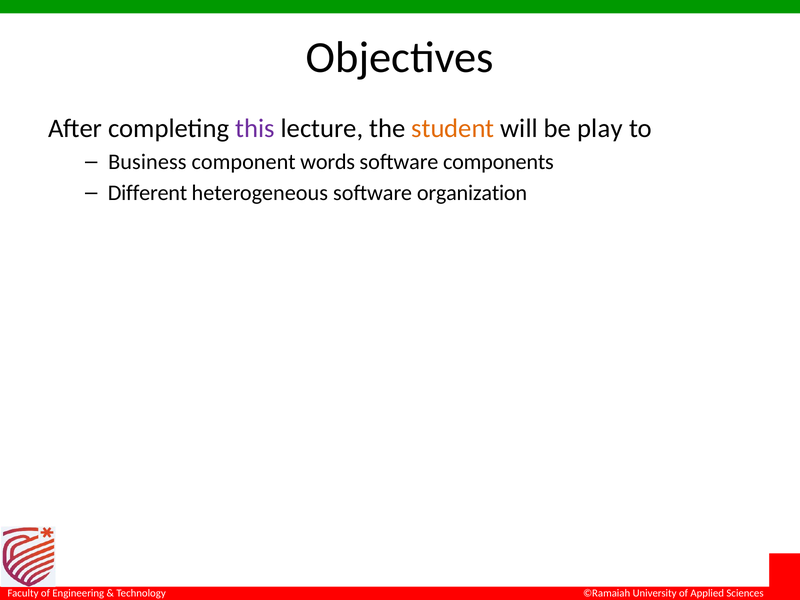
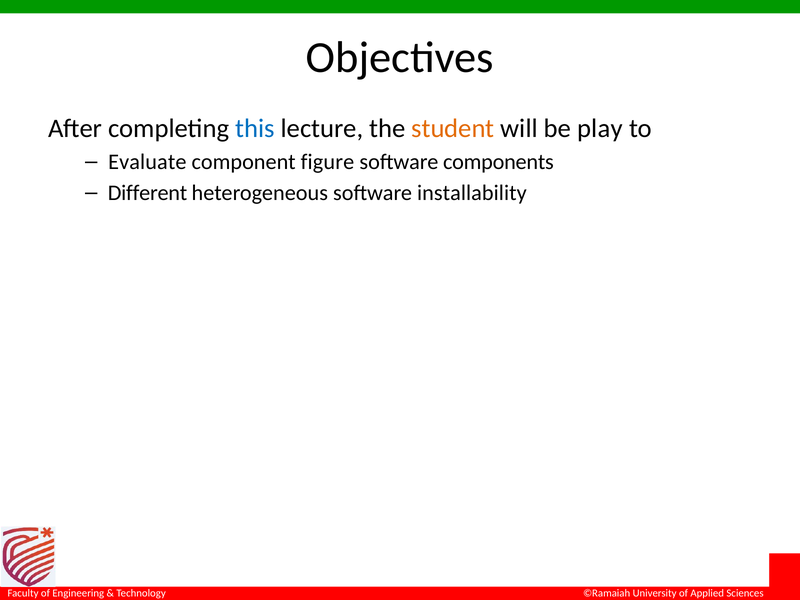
this colour: purple -> blue (255, 128)
Business: Business -> Evaluate (147, 162)
words: words -> figure (327, 162)
organization: organization -> installability (472, 193)
